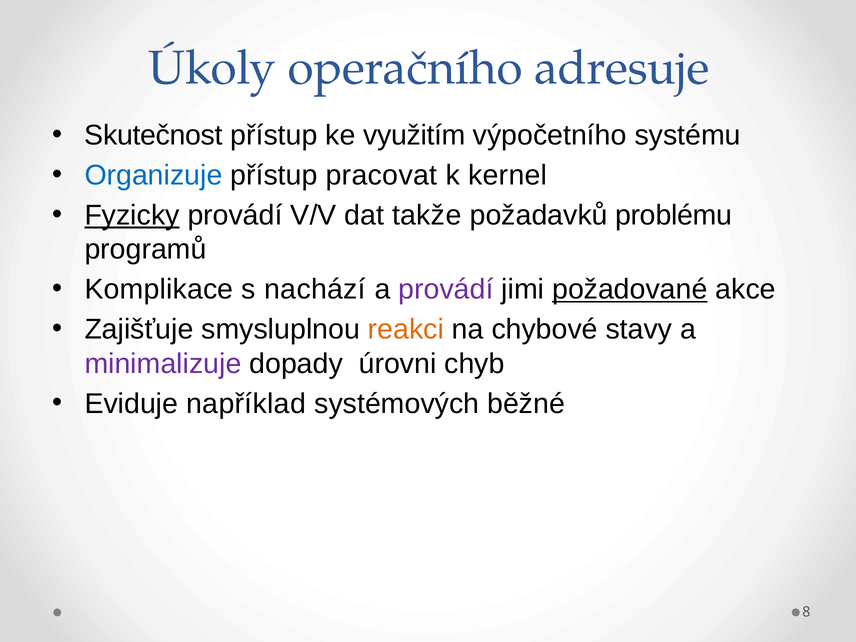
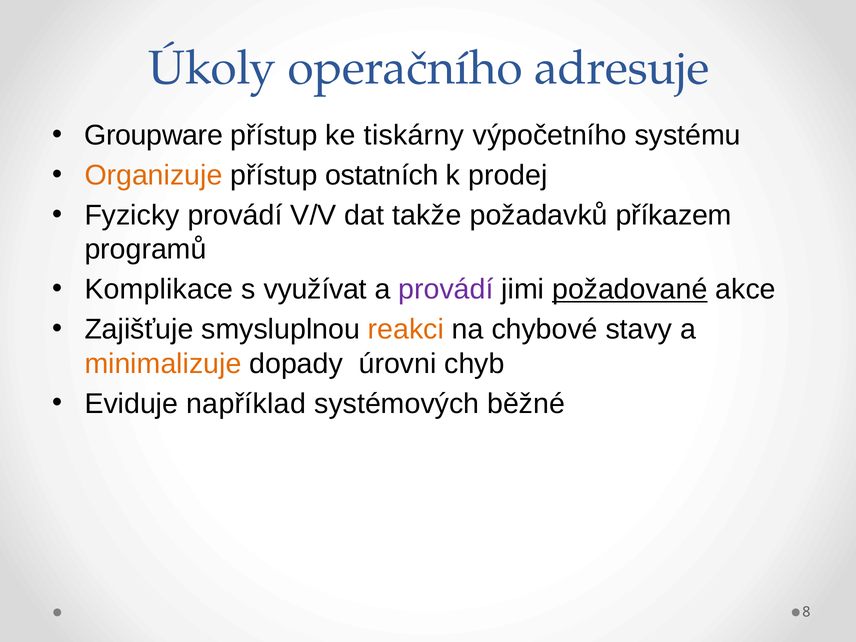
Skutečnost: Skutečnost -> Groupware (154, 135)
využitím: využitím -> tiskárny (414, 135)
Organizuje colour: blue -> orange (153, 175)
pracovat: pracovat -> ostatních (382, 175)
kernel: kernel -> prodej (508, 175)
Fyzicky underline: present -> none (132, 215)
problému: problému -> příkazem (674, 215)
nachází: nachází -> využívat (315, 290)
minimalizuje colour: purple -> orange (163, 364)
